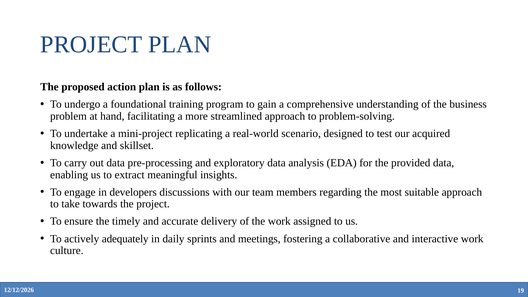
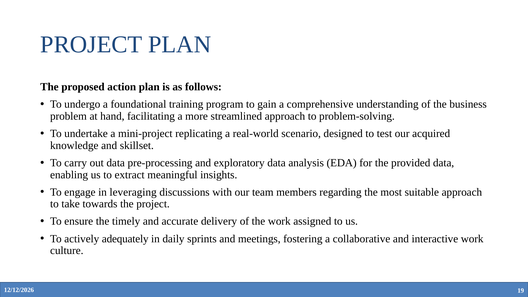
developers: developers -> leveraging (133, 192)
